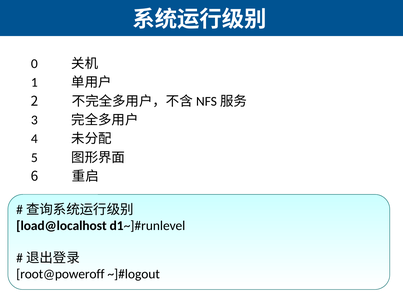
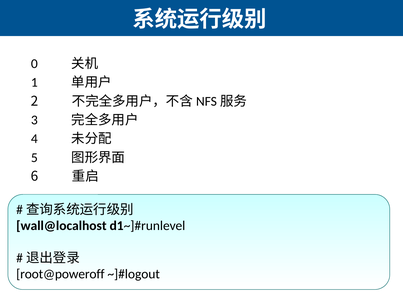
load@localhost: load@localhost -> wall@localhost (61, 226)
